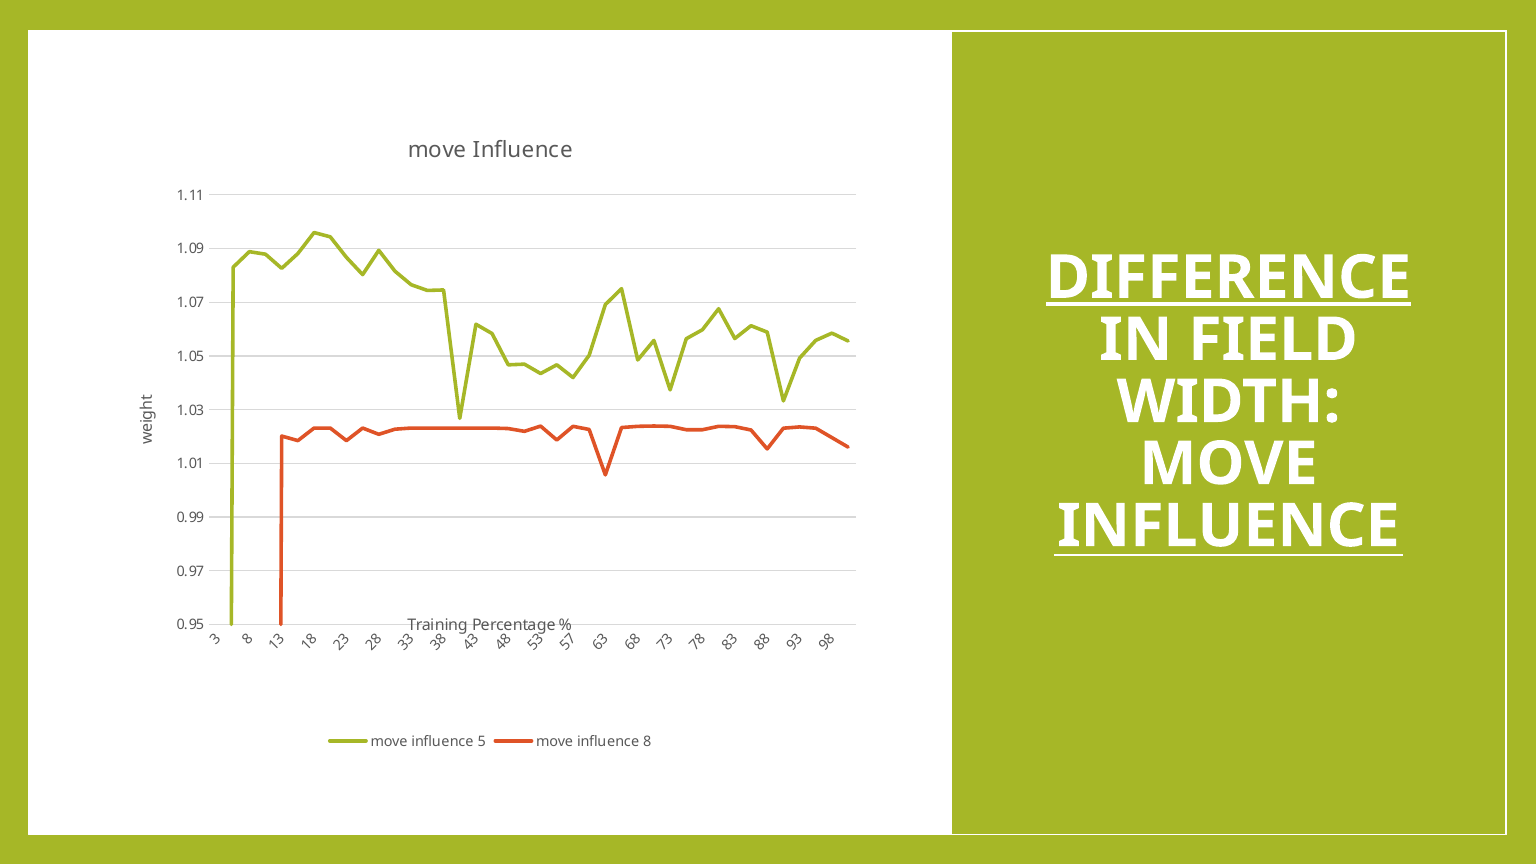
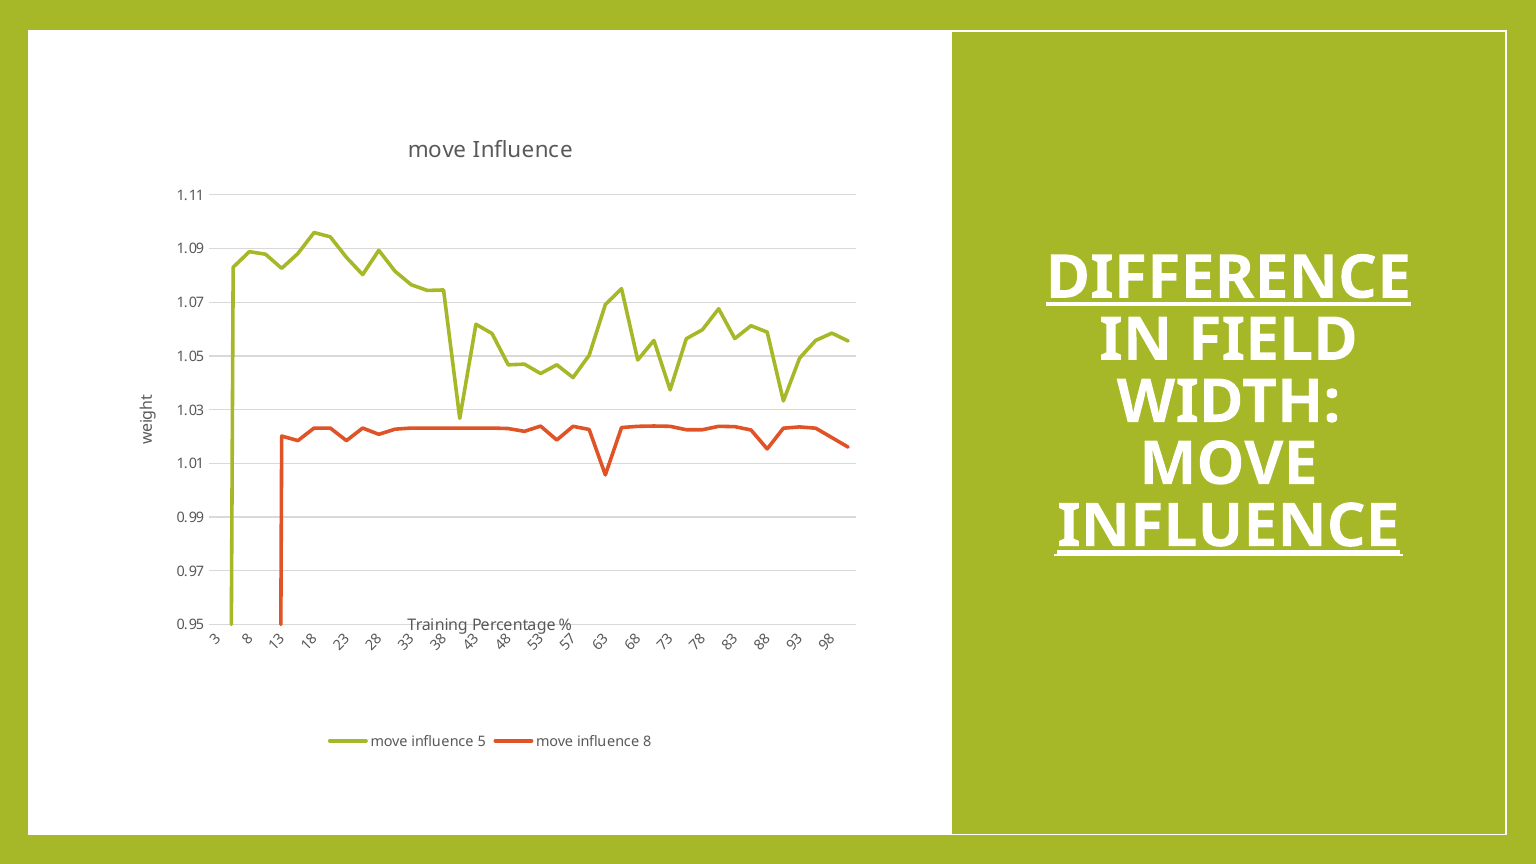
INFLUENCE underline: none -> present (1228, 526)
